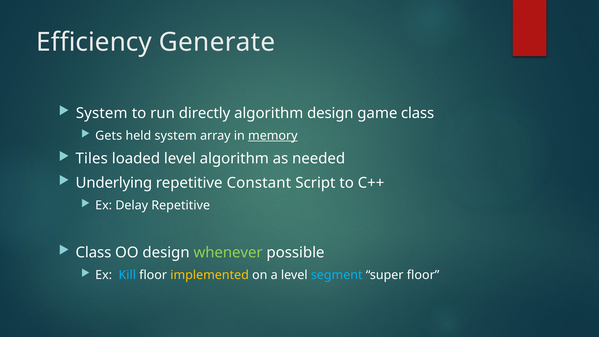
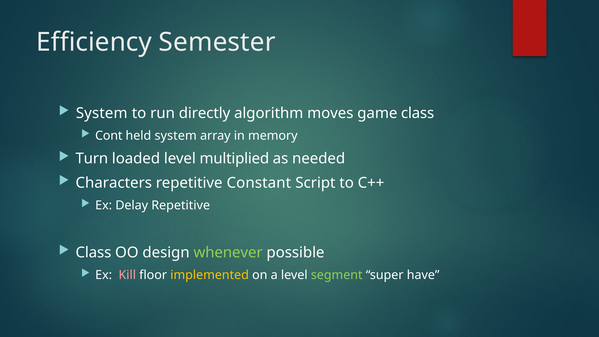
Generate: Generate -> Semester (217, 42)
algorithm design: design -> moves (330, 113)
Gets: Gets -> Cont (109, 136)
memory underline: present -> none (273, 136)
Tiles: Tiles -> Turn (92, 159)
level algorithm: algorithm -> multiplied (234, 159)
Underlying: Underlying -> Characters (114, 183)
Kill colour: light blue -> pink (127, 275)
segment colour: light blue -> light green (337, 275)
super floor: floor -> have (423, 275)
